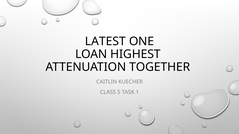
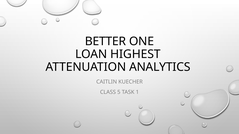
LATEST: LATEST -> BETTER (105, 41)
TOGETHER: TOGETHER -> ANALYTICS (160, 67)
